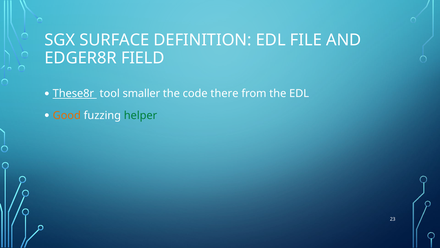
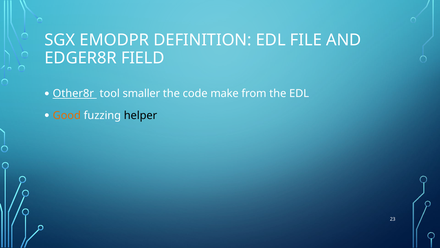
SURFACE: SURFACE -> EMODPR (114, 40)
These8r: These8r -> Other8r (73, 93)
there: there -> make (225, 93)
helper colour: green -> black (141, 115)
